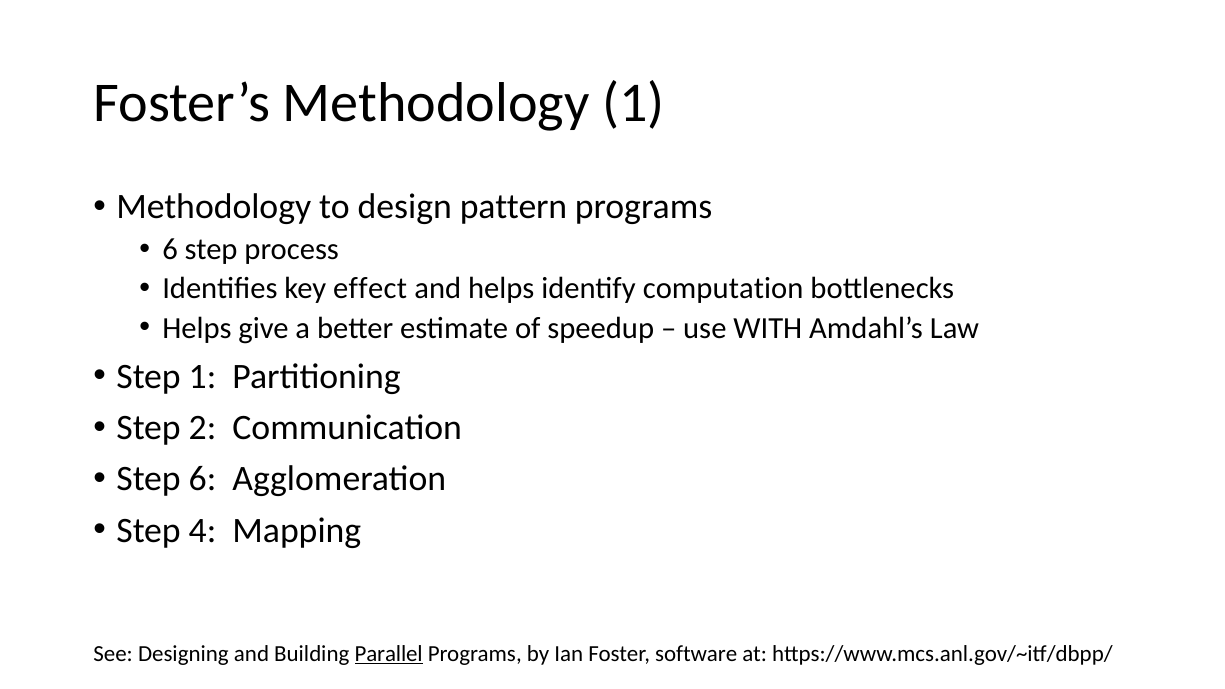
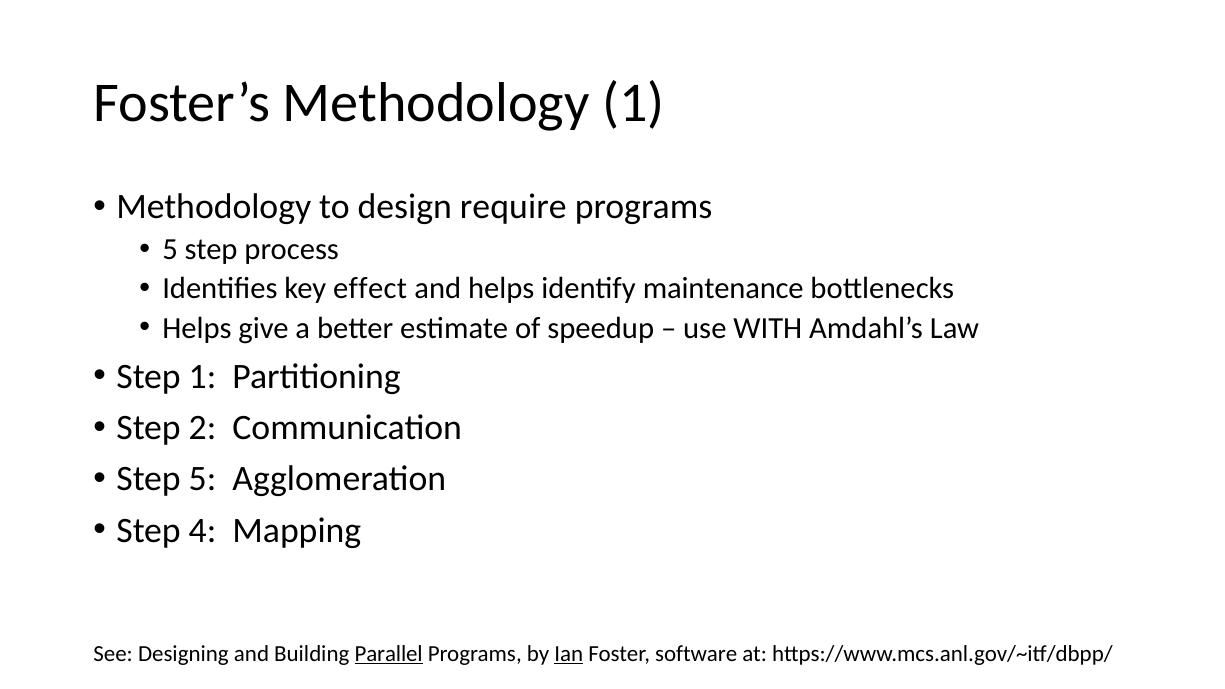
pattern: pattern -> require (513, 207)
6: 6 -> 5 (170, 249)
computation: computation -> maintenance (723, 289)
Step 6: 6 -> 5 (203, 479)
Ian underline: none -> present (569, 654)
